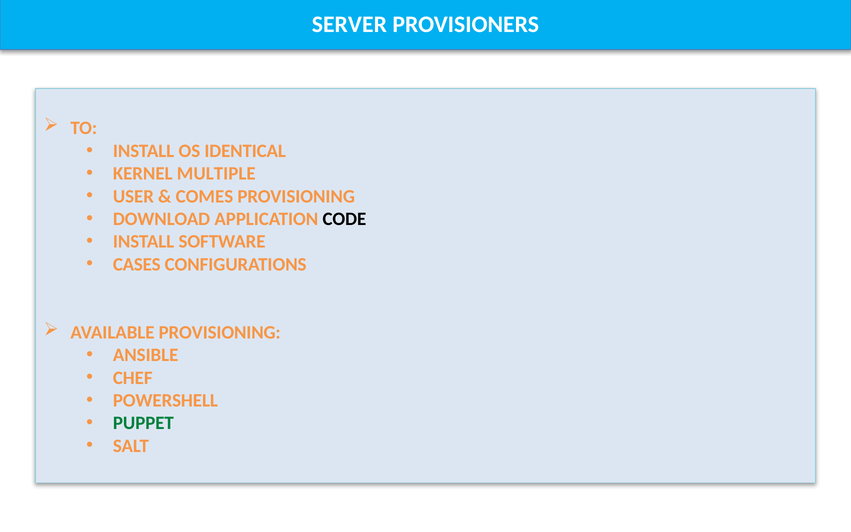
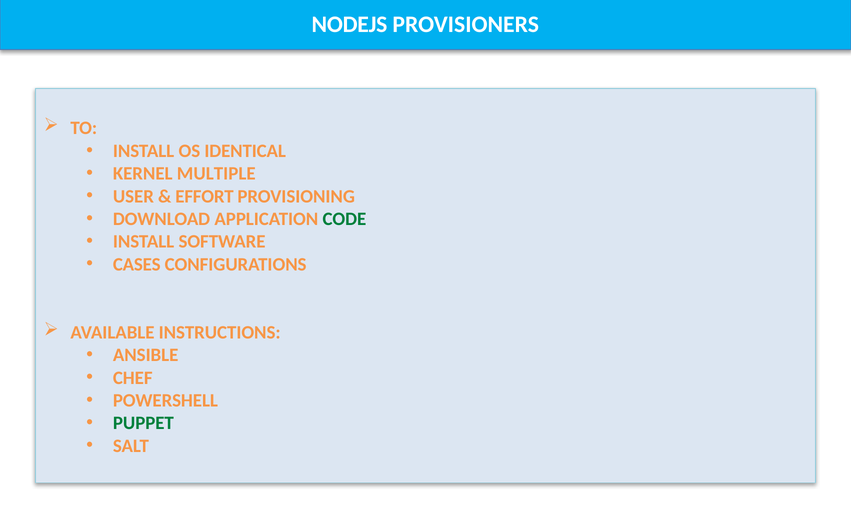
SERVER: SERVER -> NODEJS (350, 25)
COMES: COMES -> EFFORT (205, 196)
CODE colour: black -> green (344, 219)
AVAILABLE PROVISIONING: PROVISIONING -> INSTRUCTIONS (220, 332)
